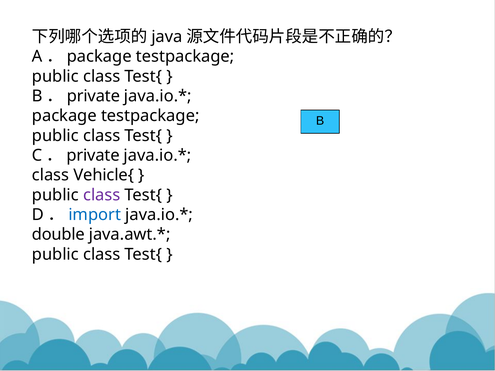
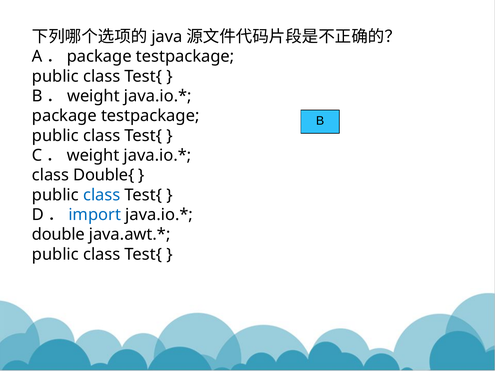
private: private -> weight (93, 96)
private: private -> weight (93, 155)
Vehicle{: Vehicle{ -> Double{ (104, 175)
class colour: purple -> blue (102, 195)
